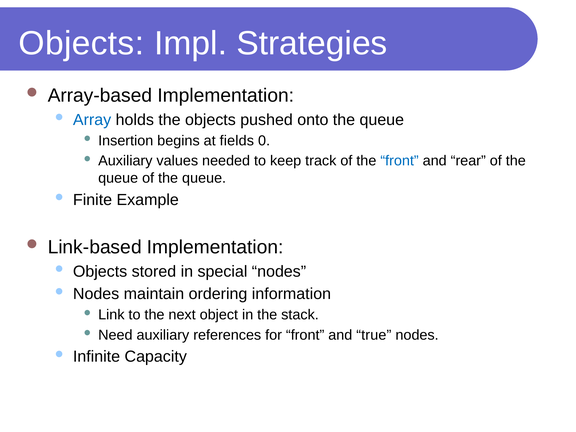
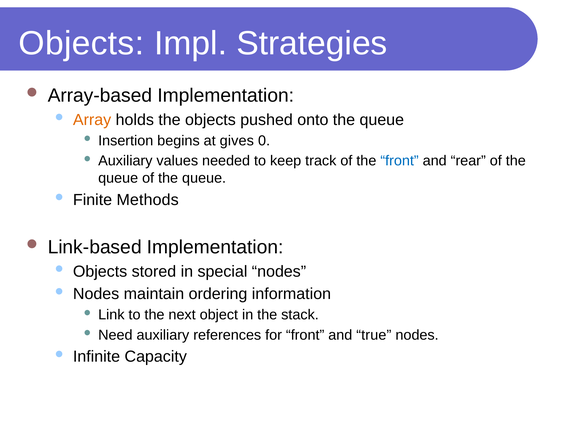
Array colour: blue -> orange (92, 120)
fields: fields -> gives (237, 141)
Example: Example -> Methods (148, 200)
